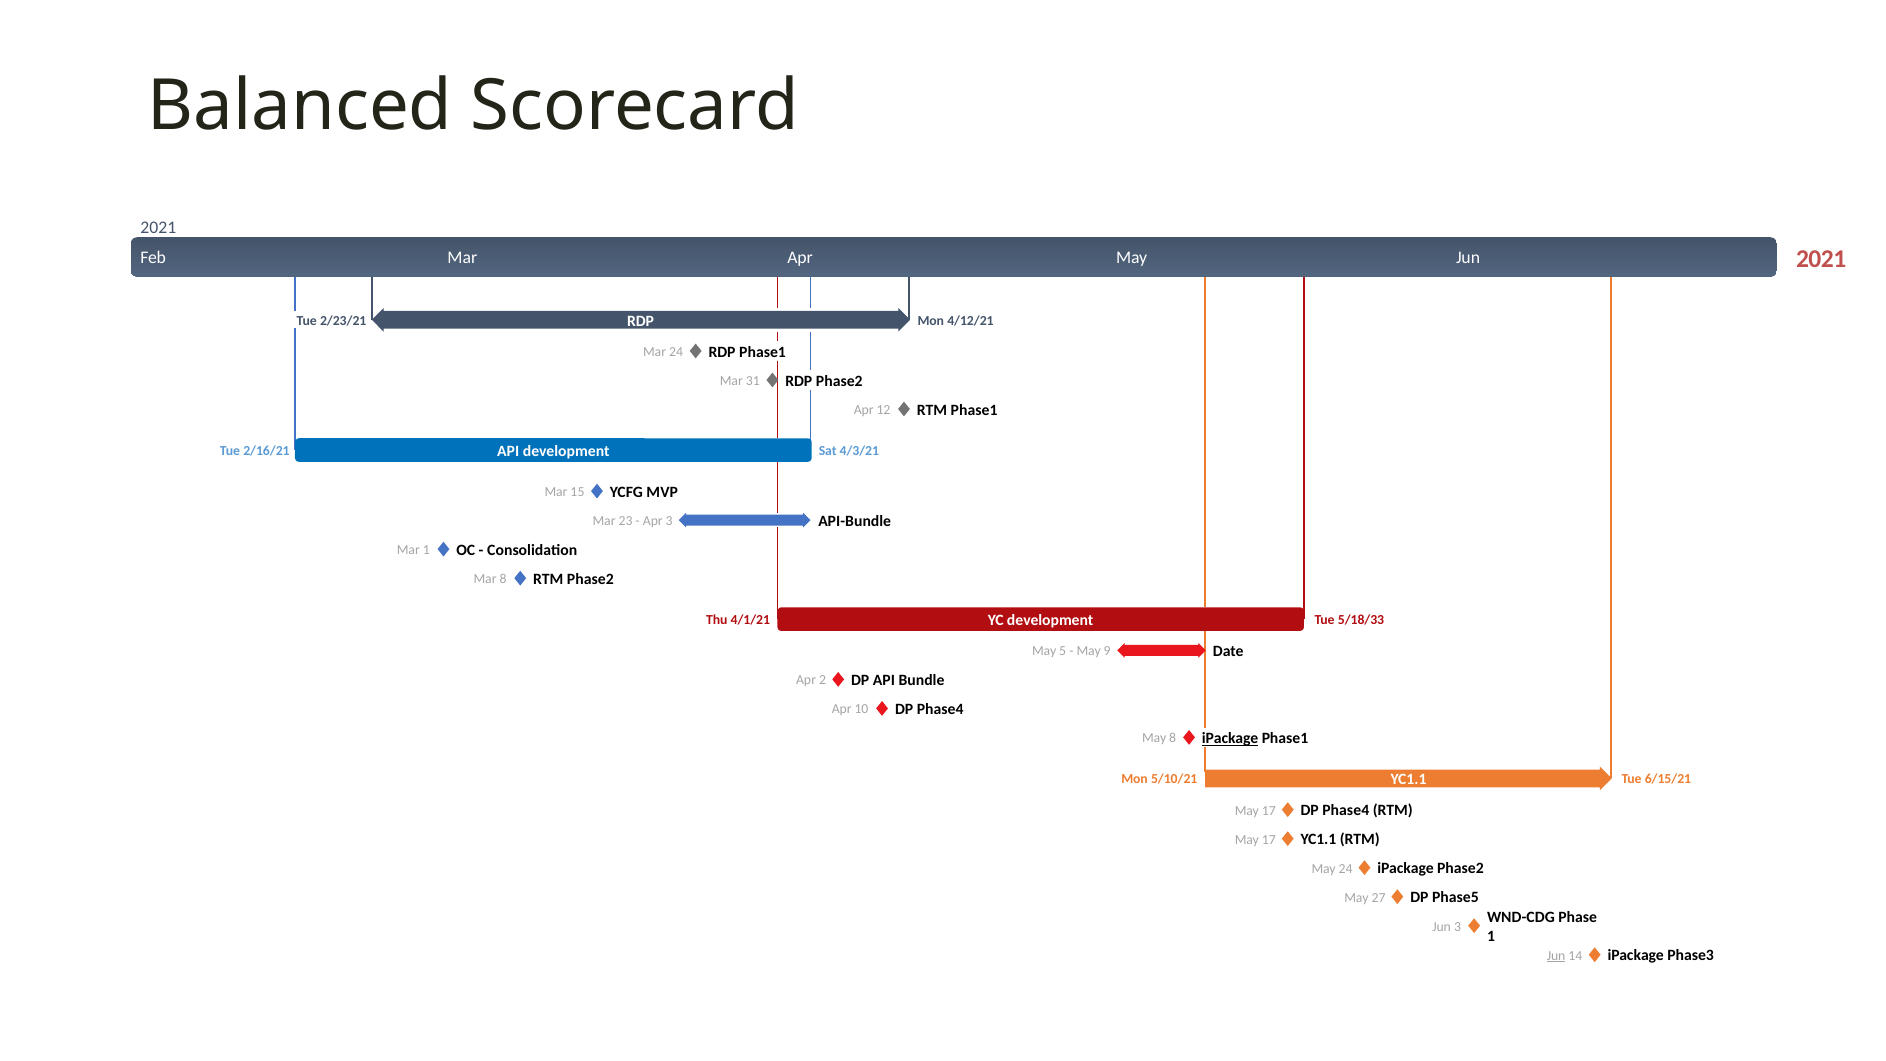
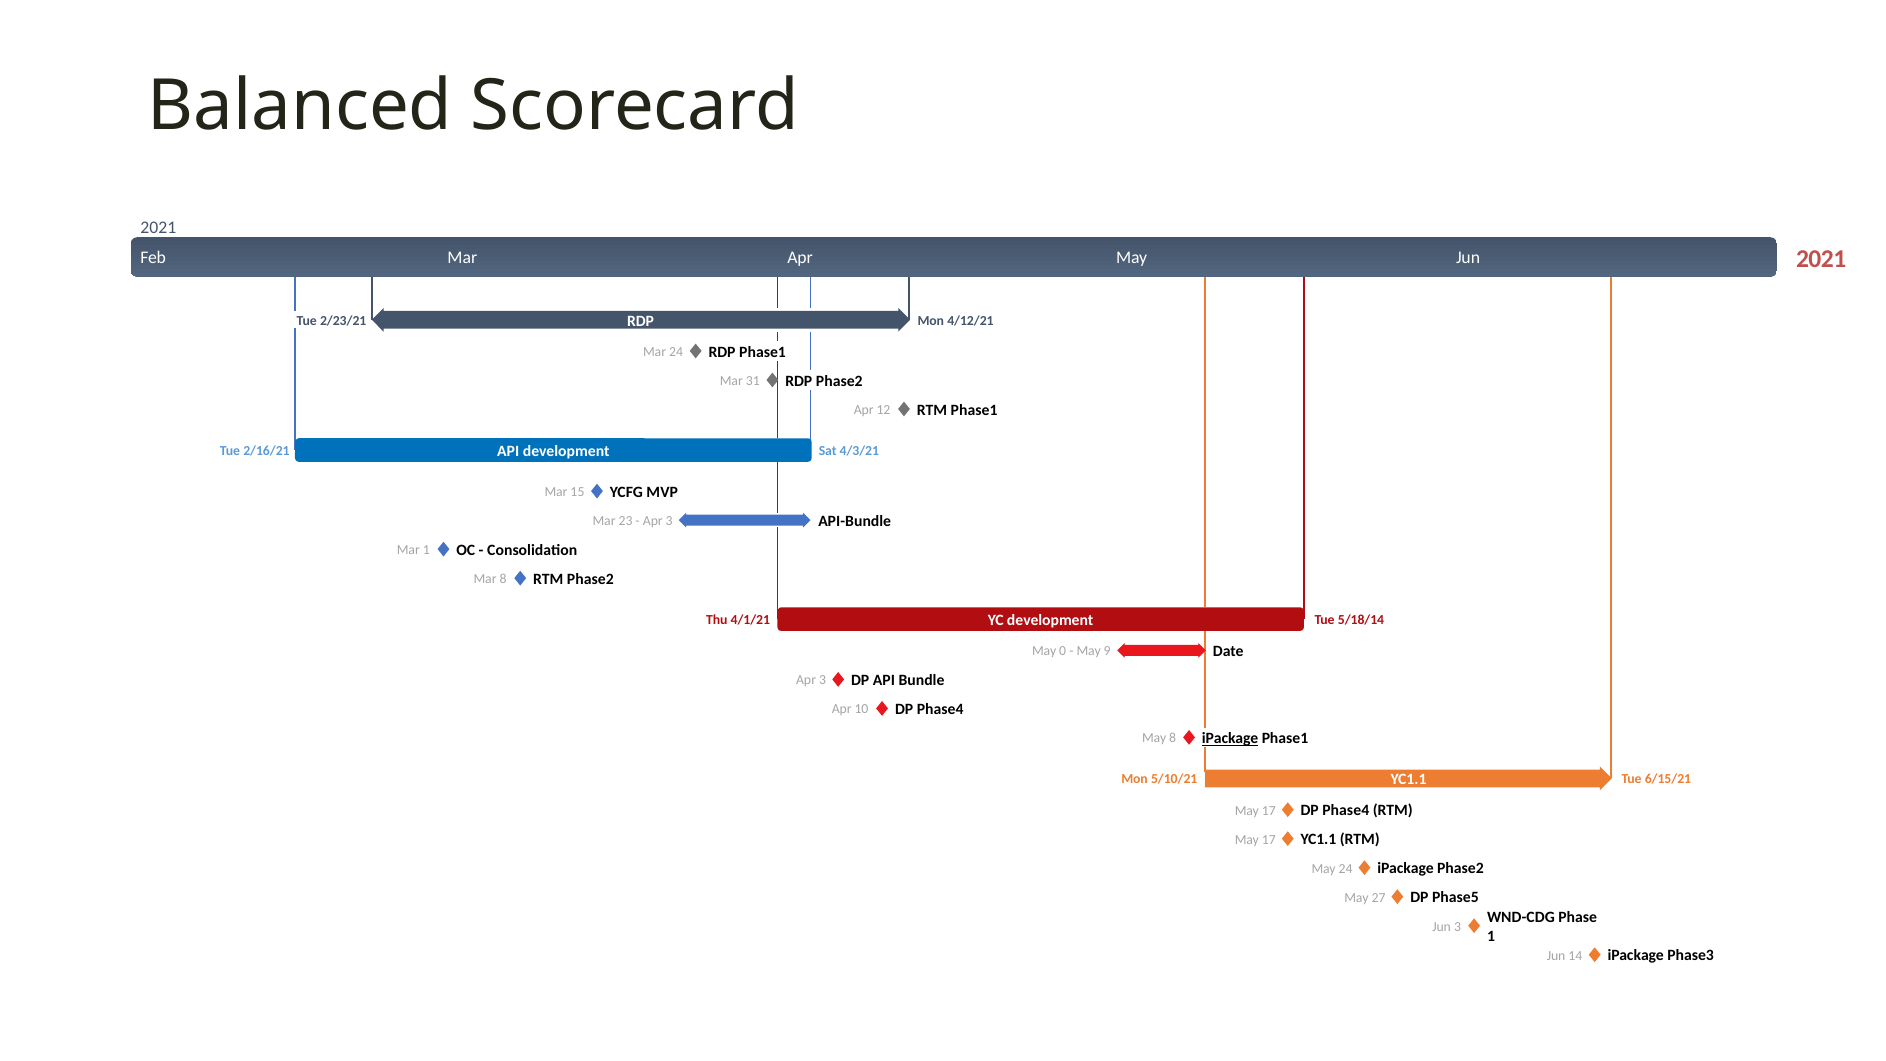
5/18/33: 5/18/33 -> 5/18/14 (1361, 620)
5: 5 -> 0 (1063, 651)
2: 2 -> 3 (823, 680)
Jun underline: present -> none (1556, 956)
